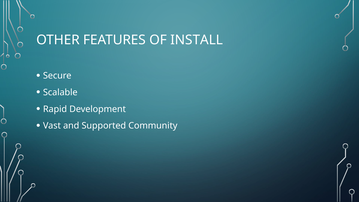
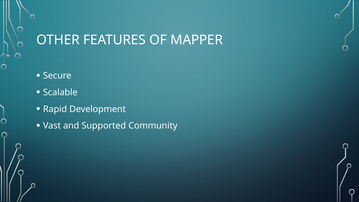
INSTALL: INSTALL -> MAPPER (197, 40)
